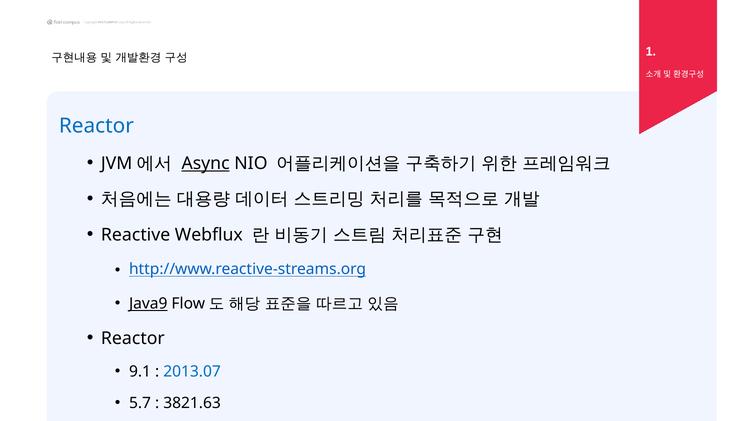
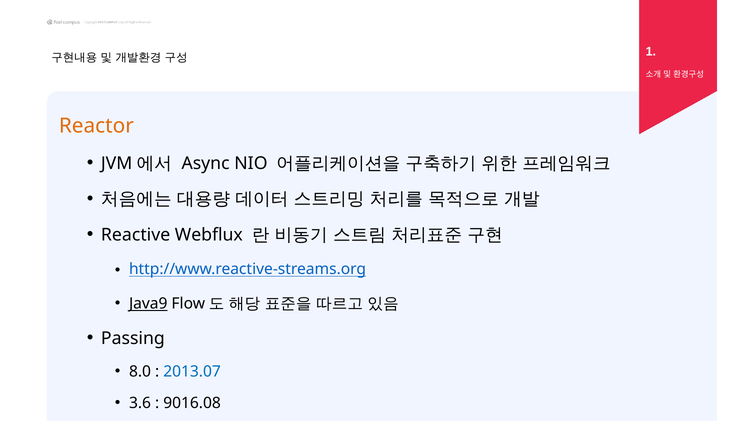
Reactor colour: blue -> orange (96, 126)
Async underline: present -> none (206, 163)
Reactor: Reactor -> Passing (133, 338)
9.1: 9.1 -> 8.0 (140, 371)
5.7: 5.7 -> 3.6 (140, 403)
3821.63: 3821.63 -> 9016.08 (192, 403)
